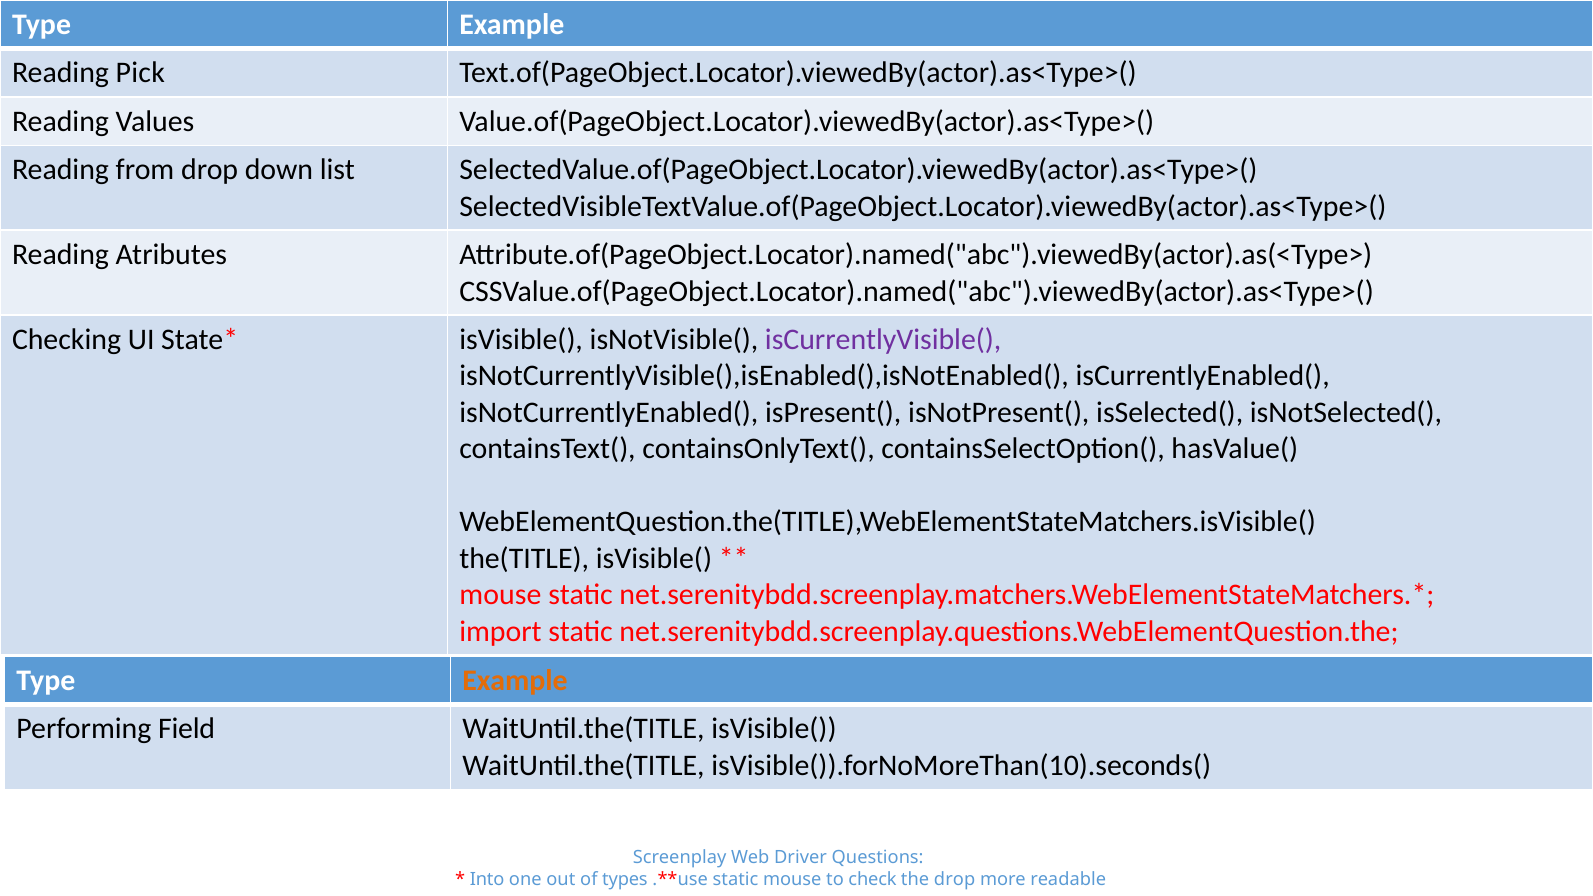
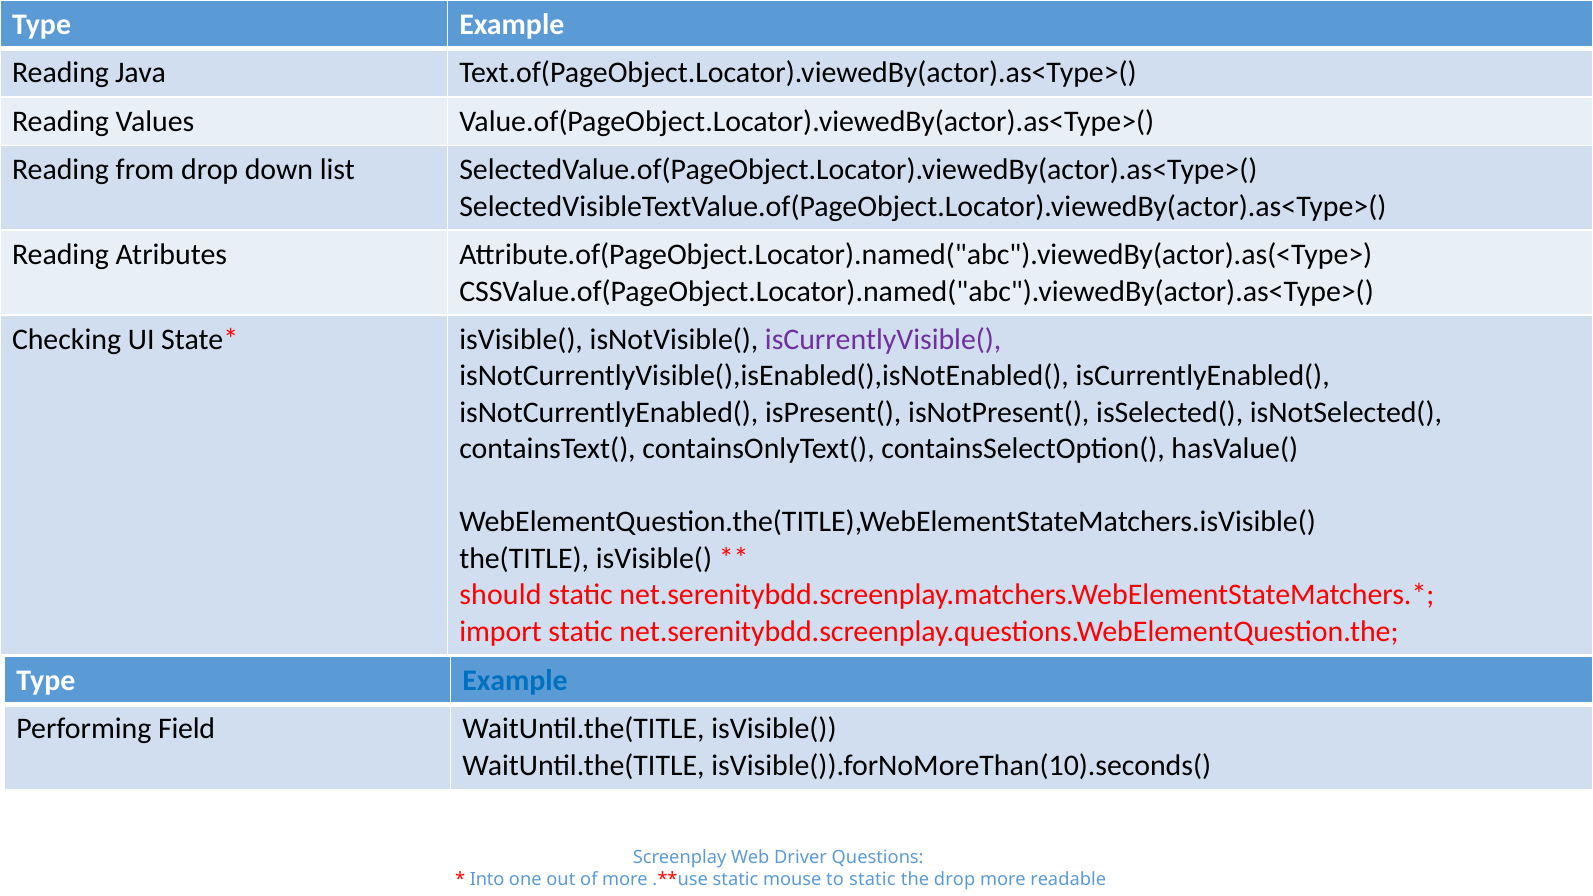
Pick: Pick -> Java (141, 73)
mouse: mouse -> should (500, 595)
Example colour: orange -> blue (515, 681)
of types: types -> more (625, 879)
to check: check -> static (872, 879)
